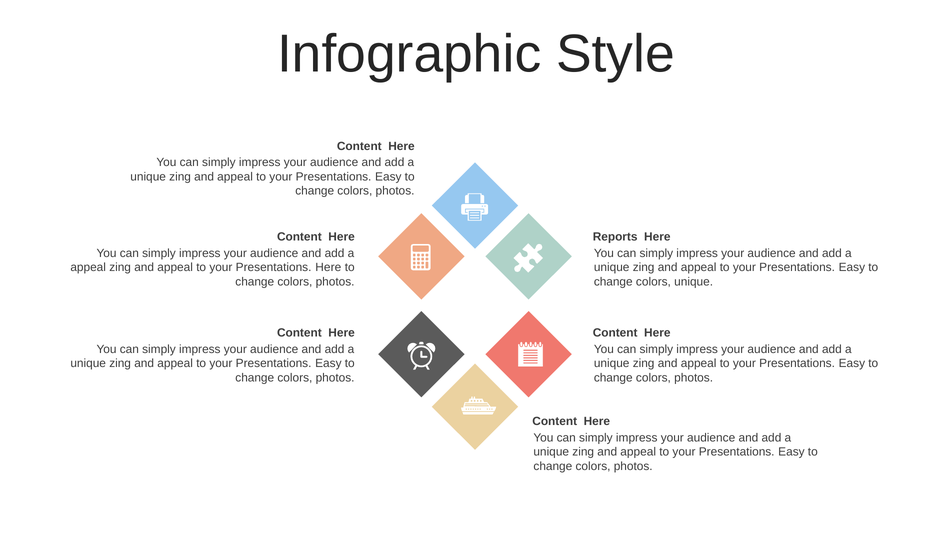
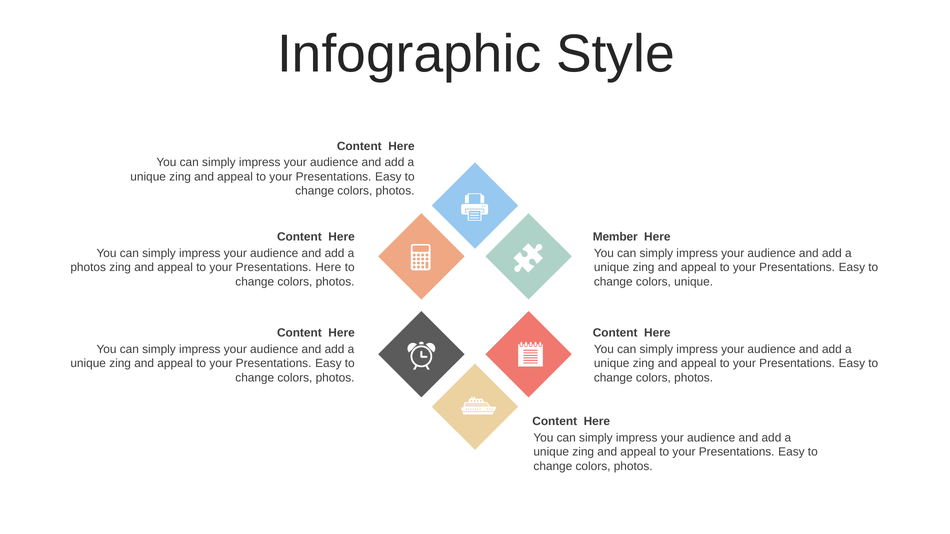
Reports: Reports -> Member (615, 237)
appeal: appeal -> photos (88, 268)
